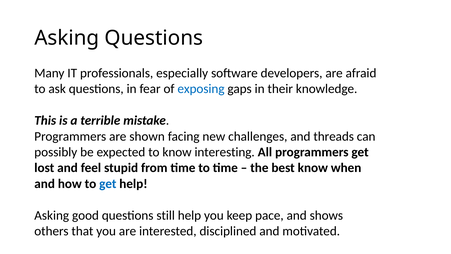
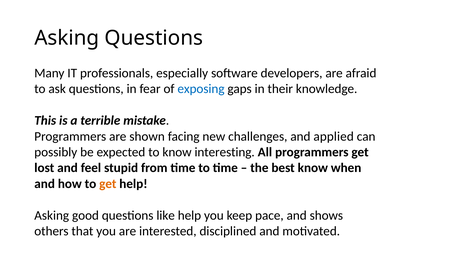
threads: threads -> applied (334, 136)
get colour: blue -> orange (108, 184)
still: still -> like (166, 215)
